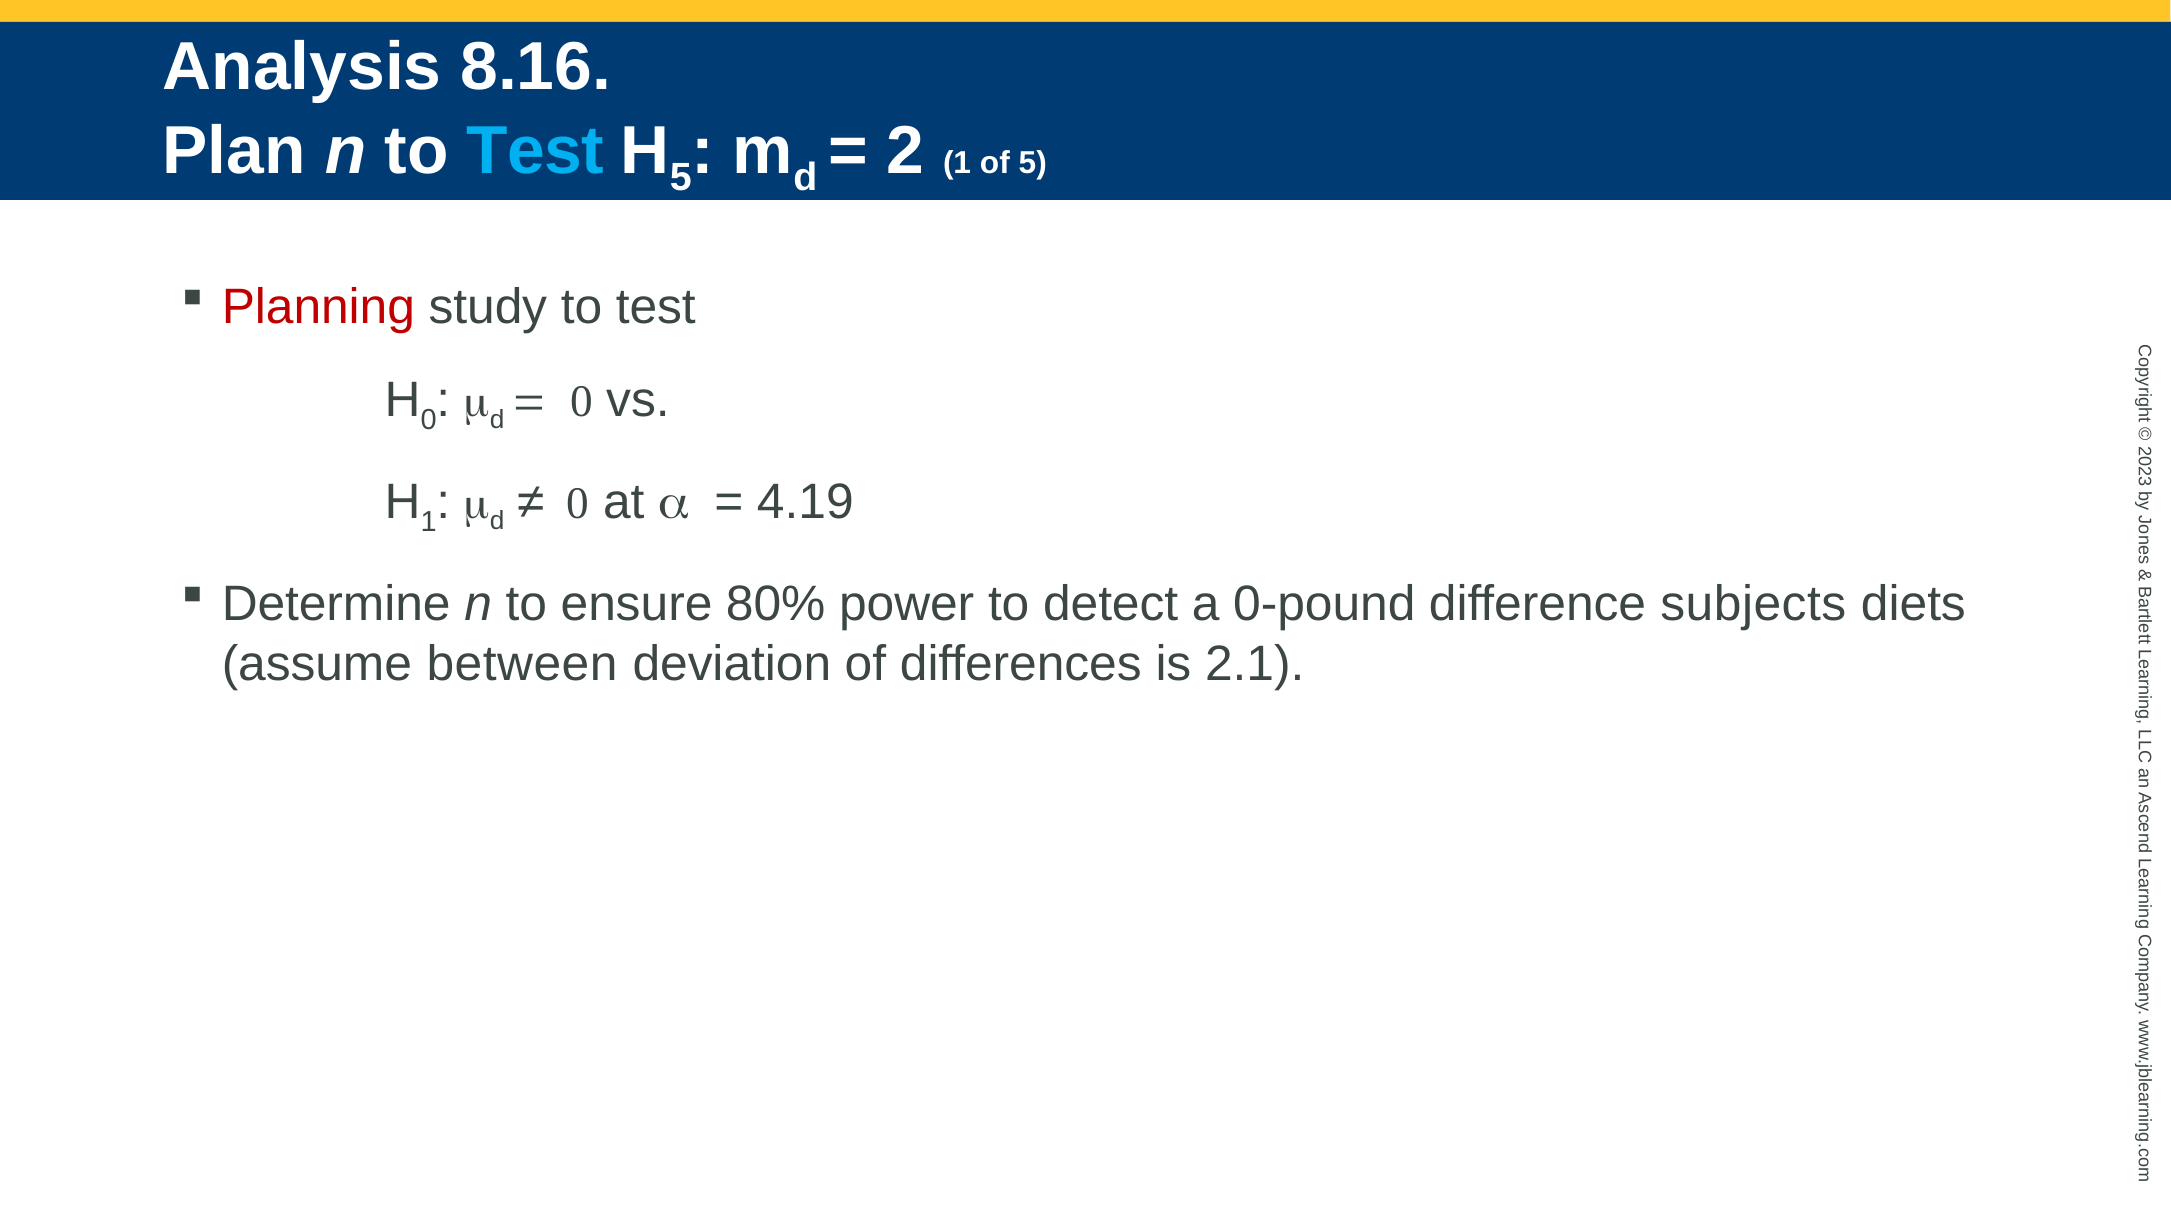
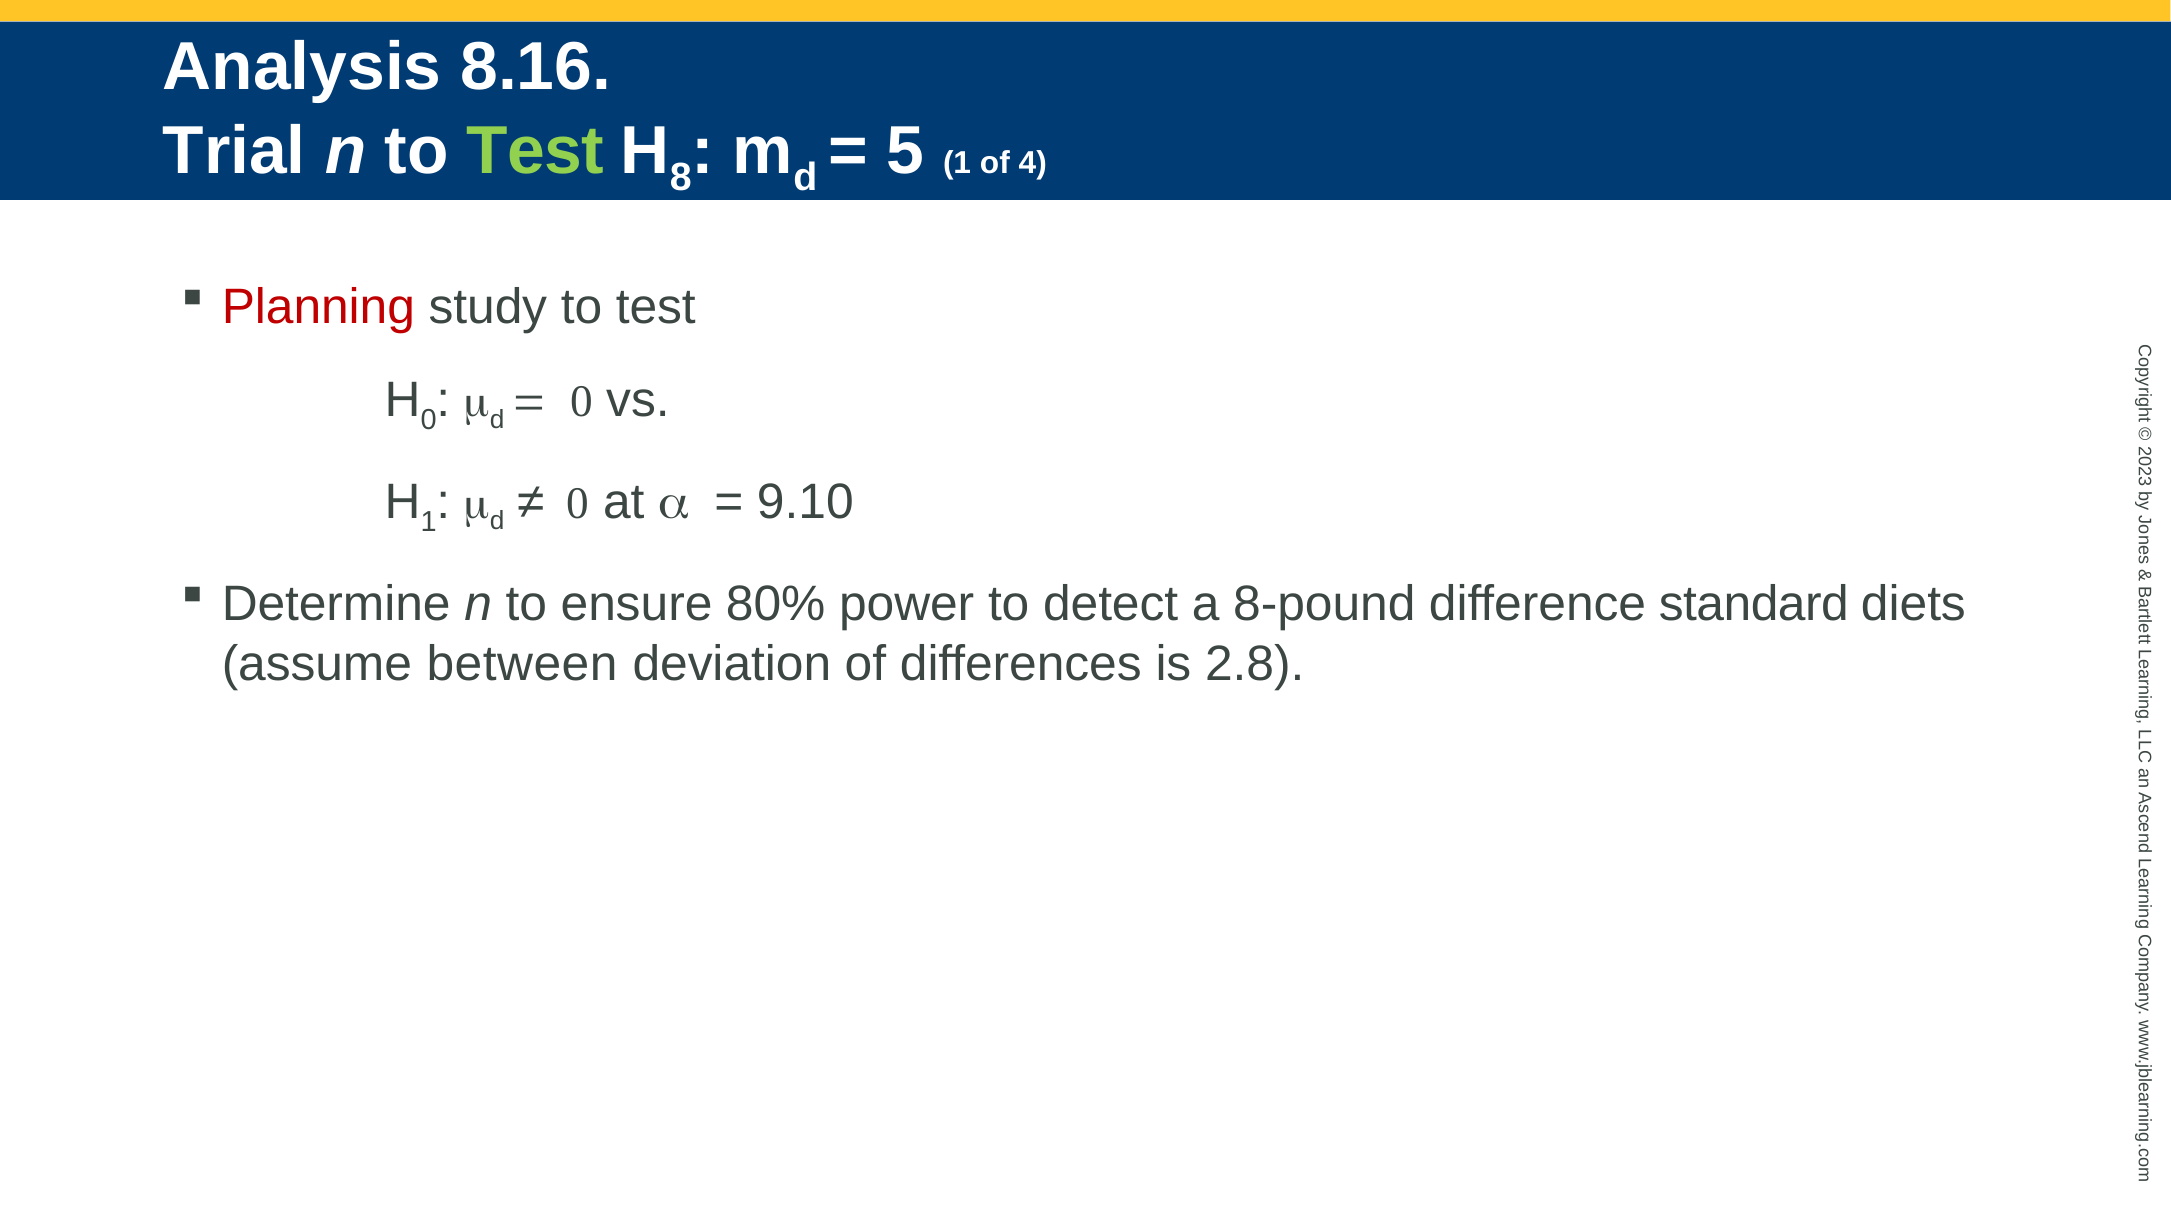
Plan: Plan -> Trial (234, 151)
Test colour: light blue -> light green (535, 151)
5: 5 -> 8 (681, 177)
2: 2 -> 5 (905, 151)
of 5: 5 -> 4 (1033, 163)
4.19: 4.19 -> 9.10 (805, 502)
0-pound: 0-pound -> 8-pound (1324, 604)
subjects: subjects -> standard (1754, 604)
2.1: 2.1 -> 2.8 (1255, 664)
